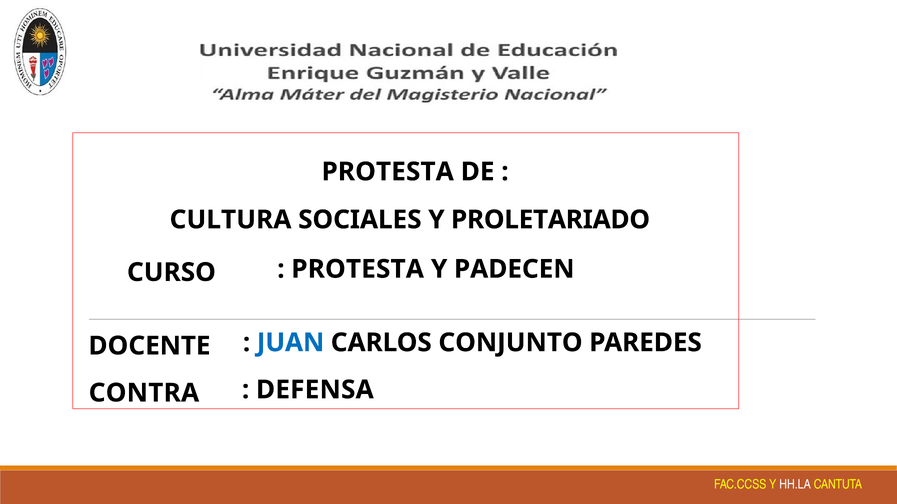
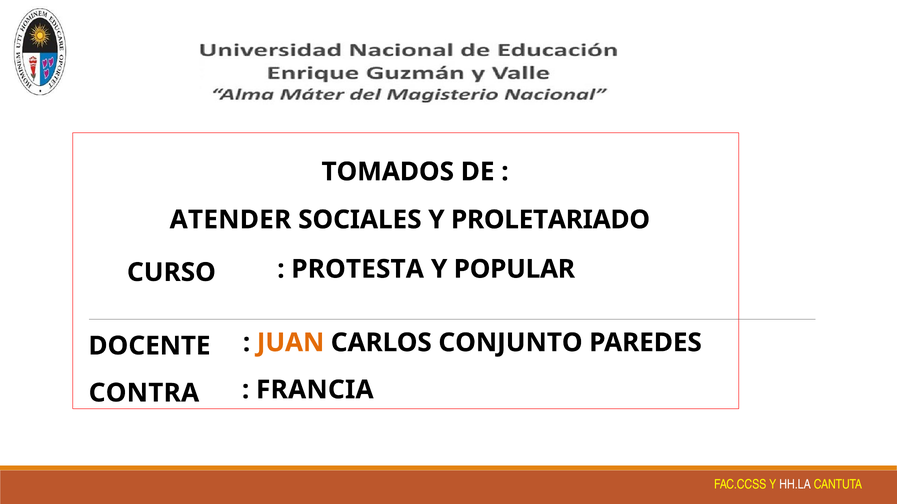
PROTESTA: PROTESTA -> TOMADOS (388, 172)
CULTURA: CULTURA -> ATENDER (230, 220)
PADECEN: PADECEN -> POPULAR (514, 269)
JUAN colour: blue -> orange (291, 343)
DEFENSA: DEFENSA -> FRANCIA (315, 390)
